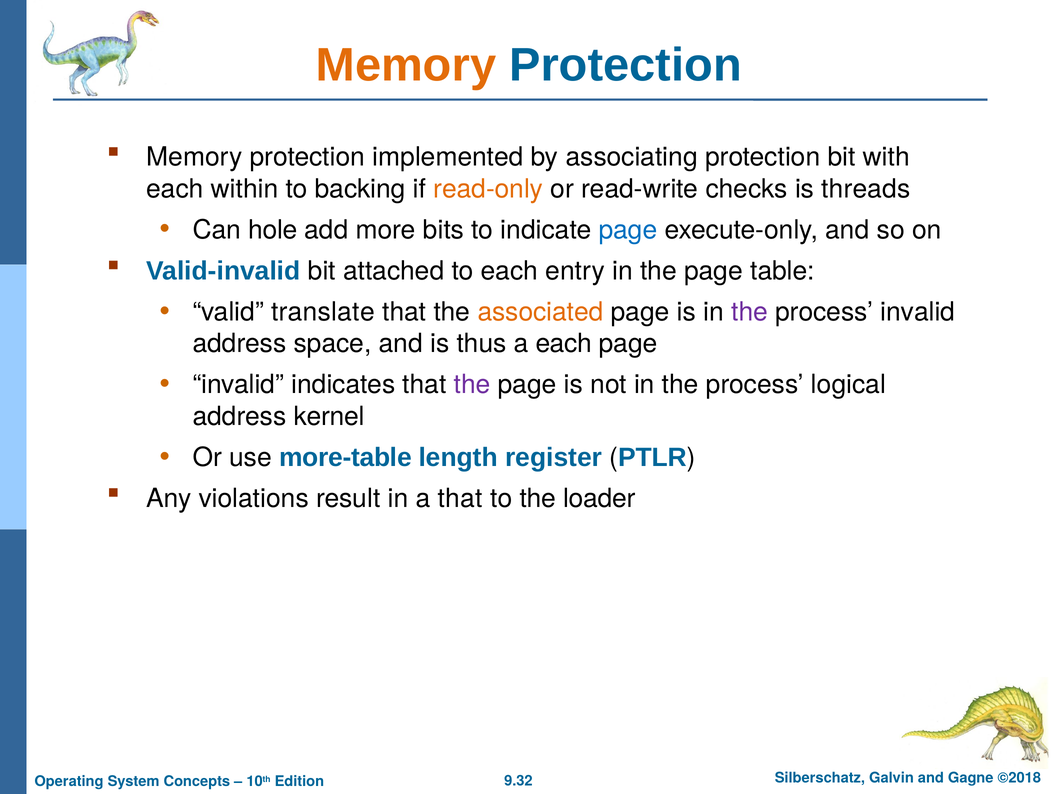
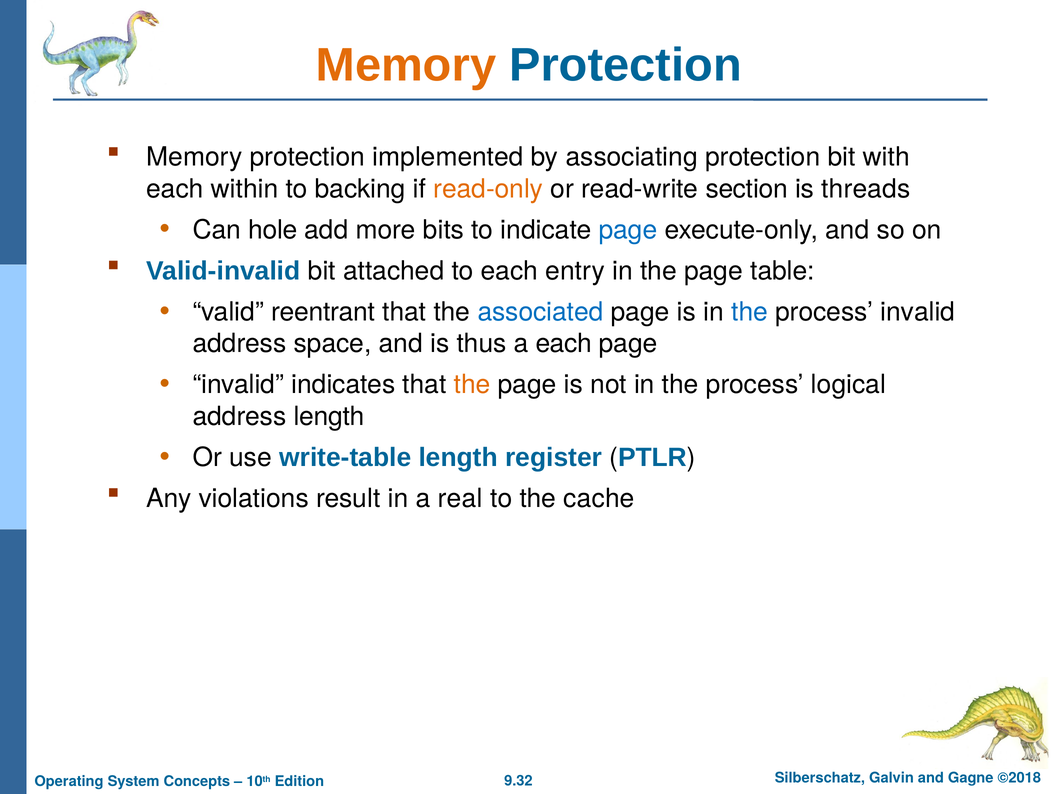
checks: checks -> section (747, 189)
translate: translate -> reentrant (323, 312)
associated colour: orange -> blue (541, 312)
the colour: purple -> blue (750, 312)
the colour: purple -> orange (472, 384)
address kernel: kernel -> length (329, 416)
more-table: more-table -> write-table (345, 457)
a that: that -> real (460, 498)
loader: loader -> cache (599, 498)
